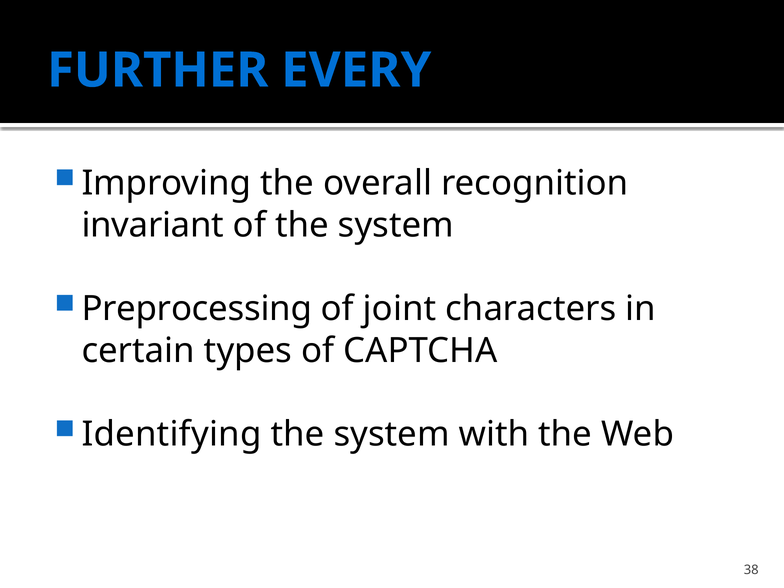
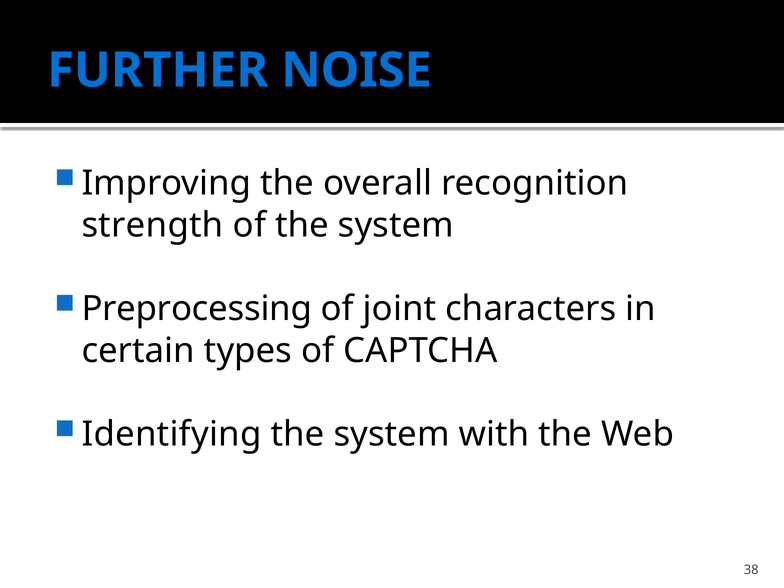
EVERY: EVERY -> NOISE (356, 70)
invariant: invariant -> strength (153, 225)
